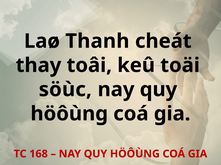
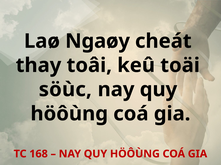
Thanh: Thanh -> Ngaøy (98, 41)
